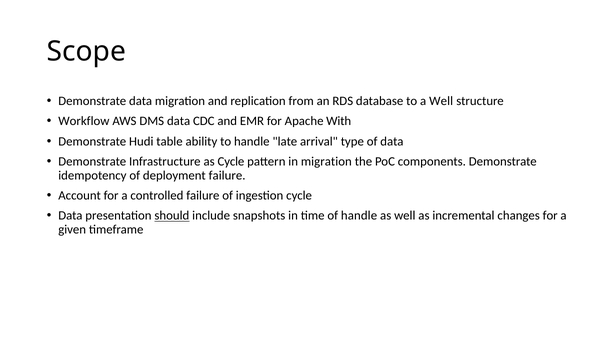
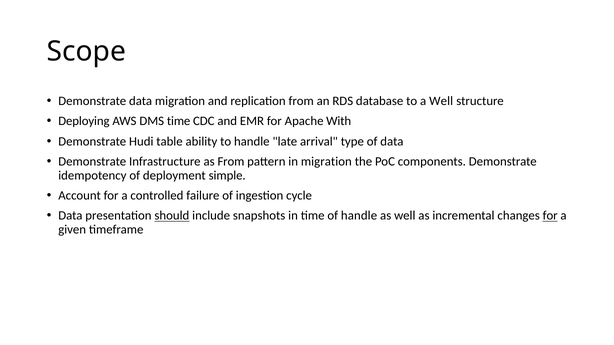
Workflow: Workflow -> Deploying (84, 121)
DMS data: data -> time (179, 121)
as Cycle: Cycle -> From (231, 162)
deployment failure: failure -> simple (227, 176)
for underline: none -> present (550, 216)
